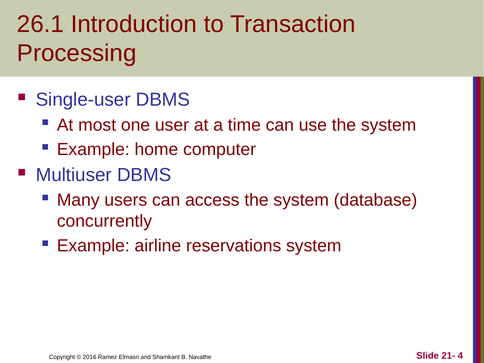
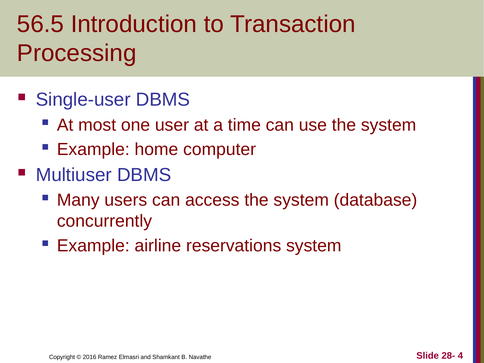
26.1: 26.1 -> 56.5 (40, 24)
21-: 21- -> 28- (448, 356)
